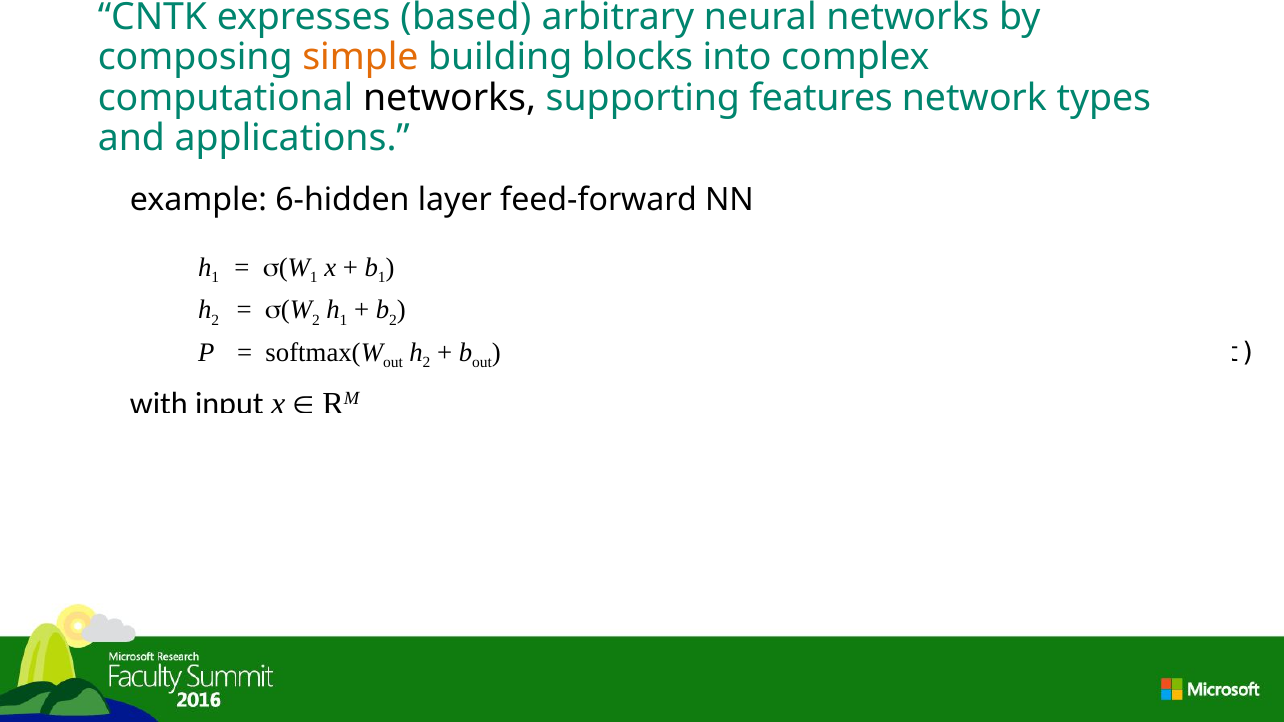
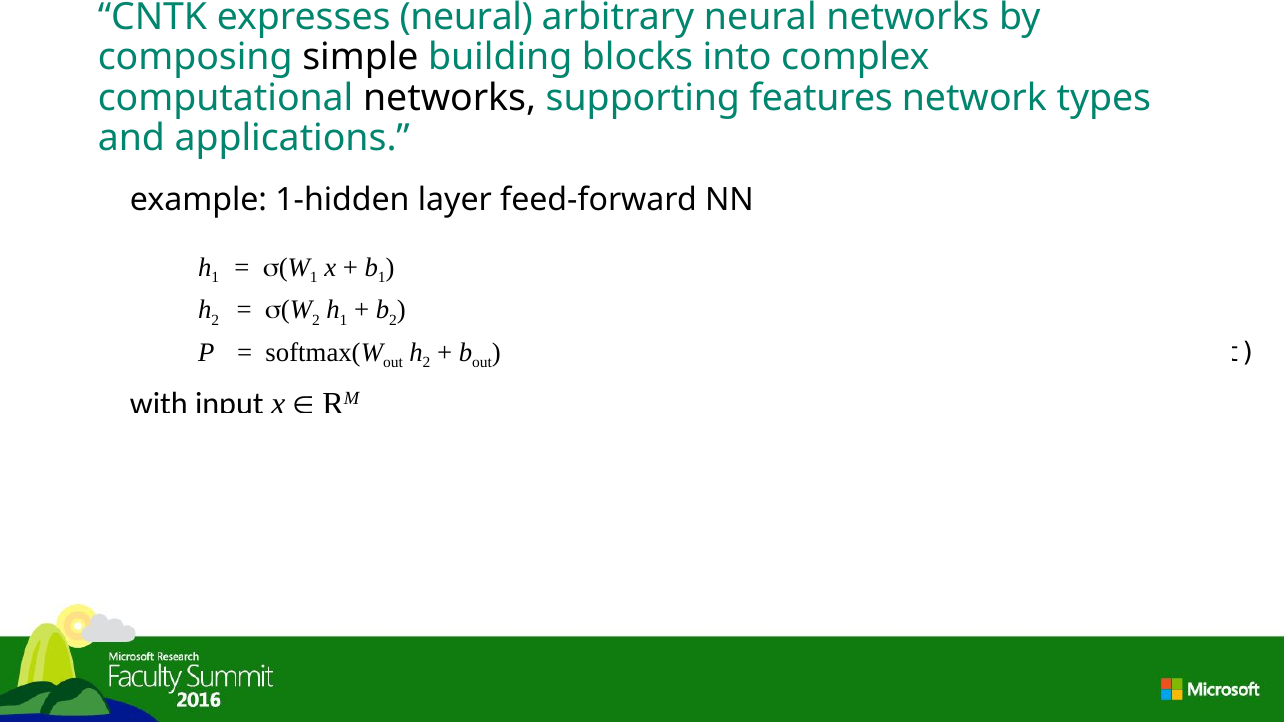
expresses based: based -> neural (466, 17)
simple colour: orange -> black (360, 57)
6-hidden: 6-hidden -> 1-hidden (342, 200)
